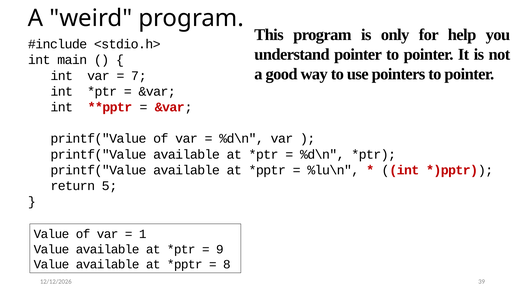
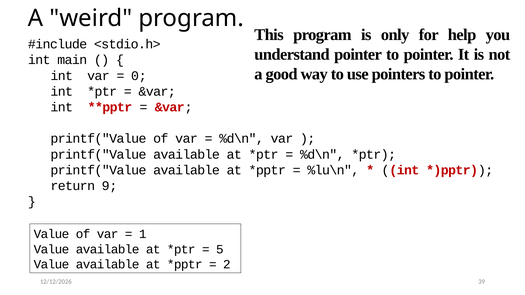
7: 7 -> 0 (139, 76)
5: 5 -> 9 (110, 186)
9: 9 -> 5 (220, 249)
8: 8 -> 2 (227, 265)
